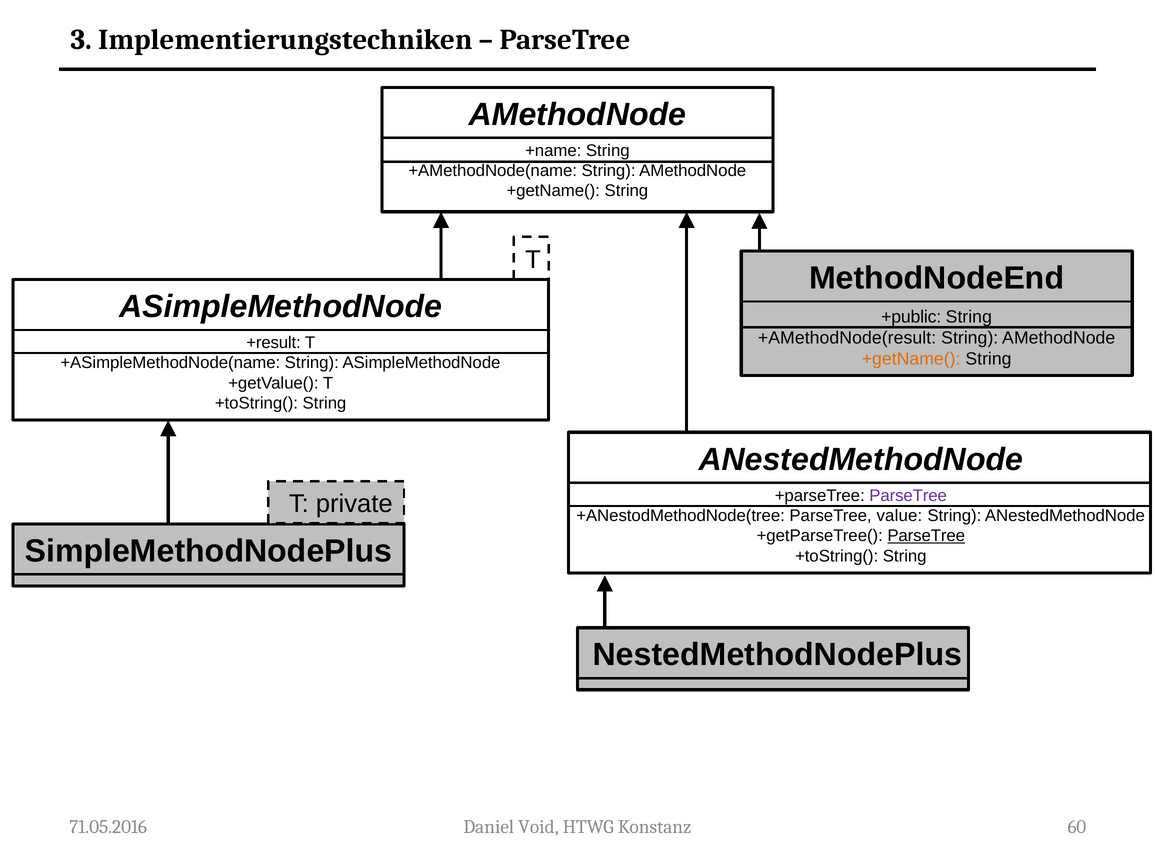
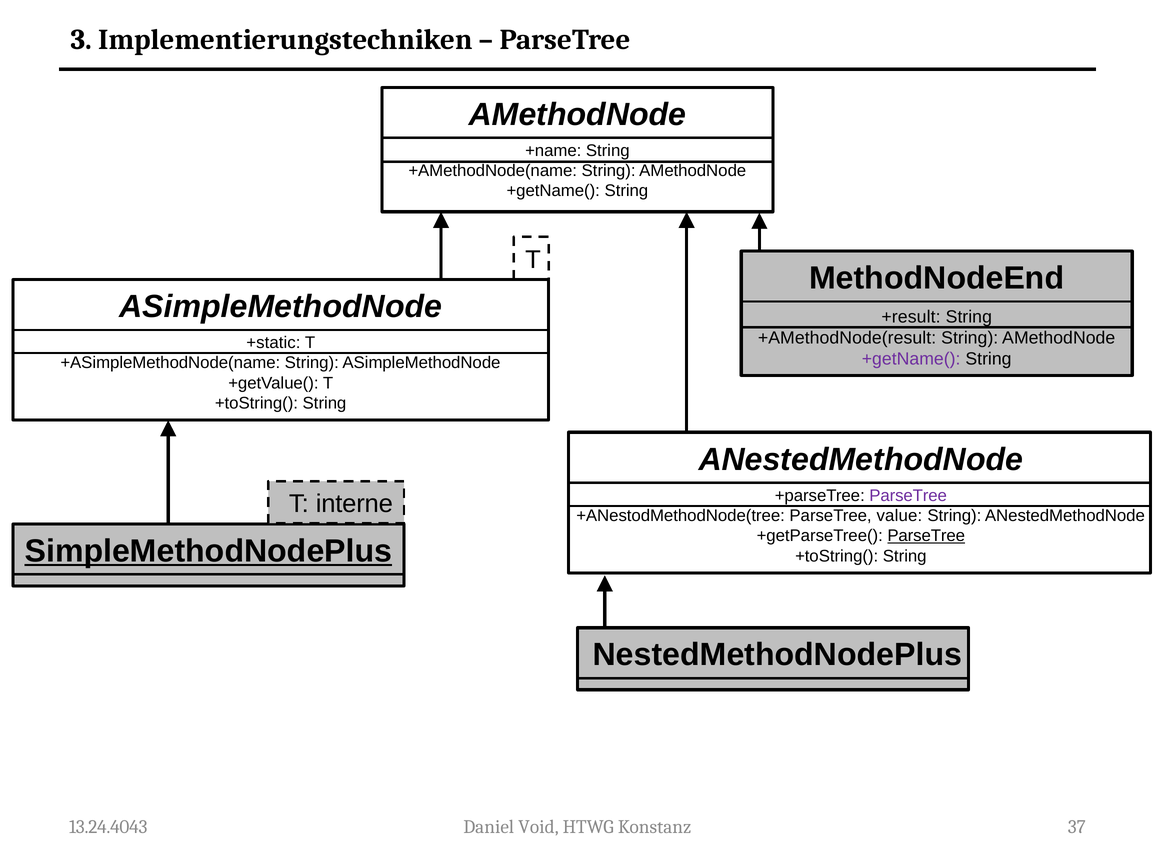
+public: +public -> +result (911, 317)
+result: +result -> +static (273, 343)
+getName( colour: orange -> purple (911, 359)
private: private -> interne (354, 504)
SimpleMethodNodePlus underline: none -> present (208, 551)
71.05.2016: 71.05.2016 -> 13.24.4043 (108, 827)
60: 60 -> 37 (1077, 827)
